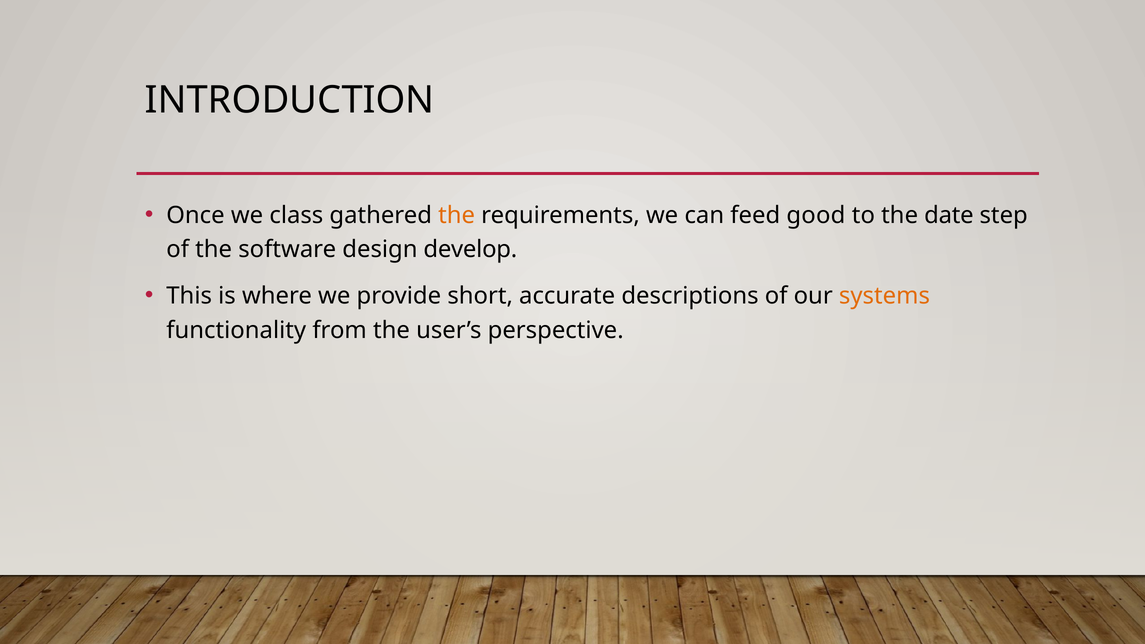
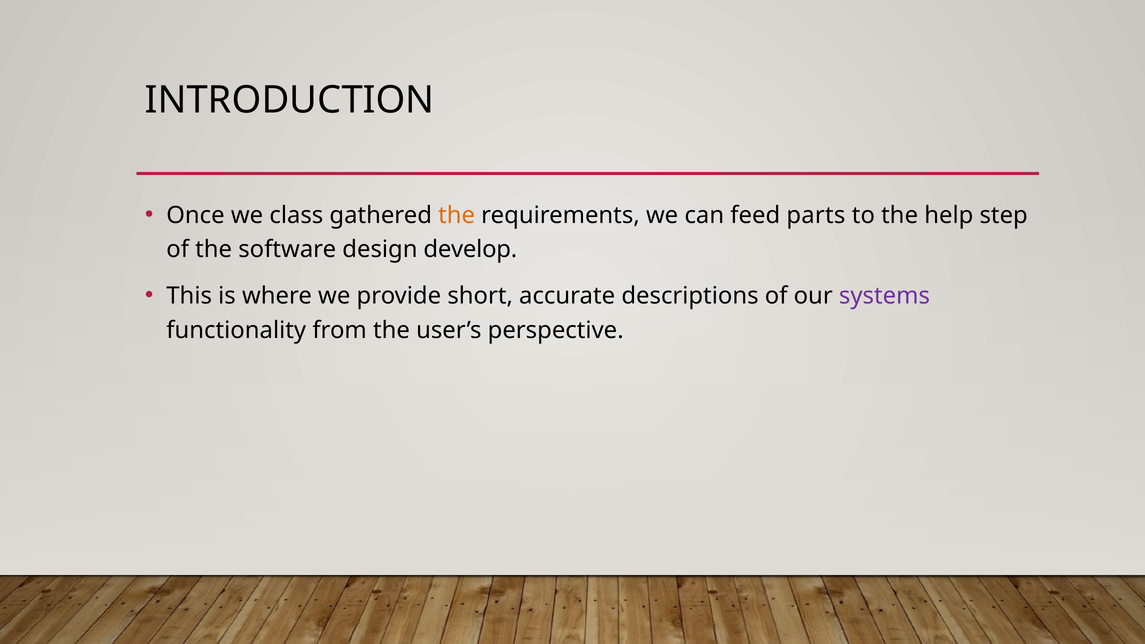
good: good -> parts (816, 215)
date: date -> help (949, 215)
systems colour: orange -> purple (884, 296)
